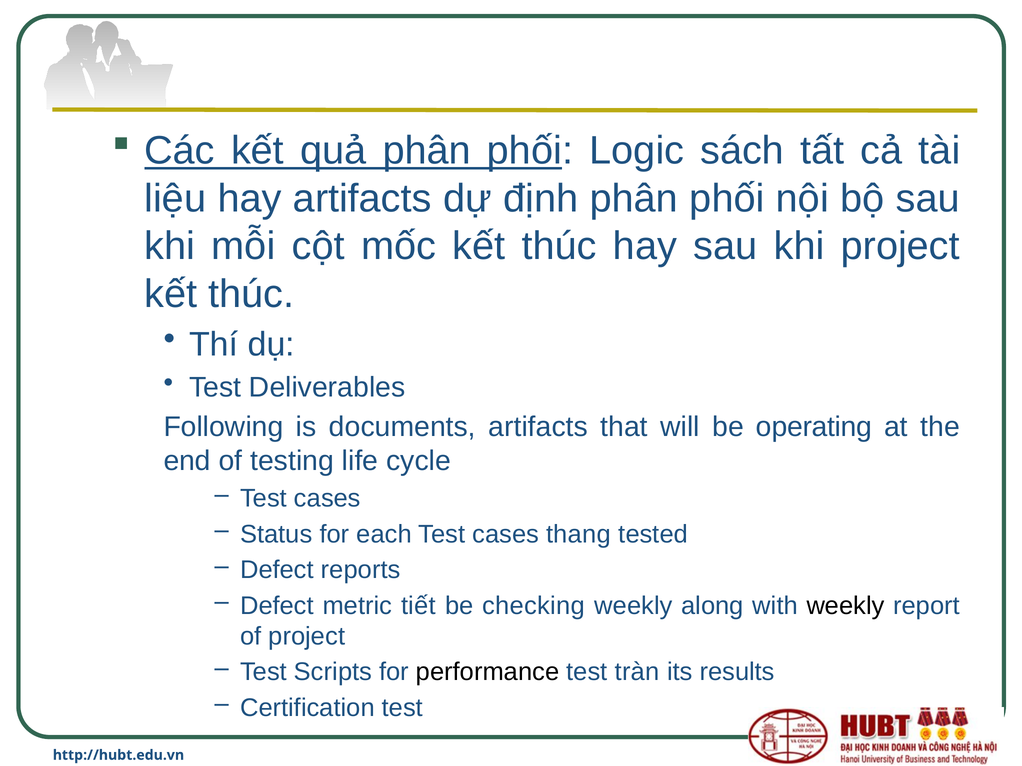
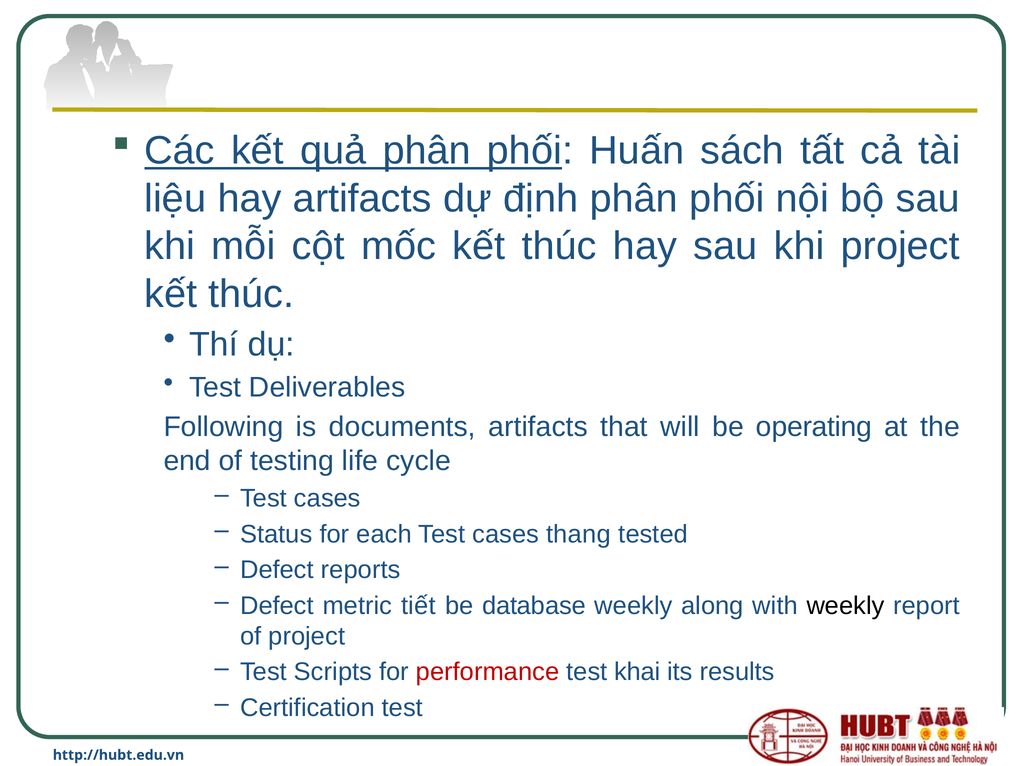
Logic: Logic -> Huấn (637, 151)
checking: checking -> database (534, 606)
performance colour: black -> red (488, 672)
tràn: tràn -> khai (637, 672)
